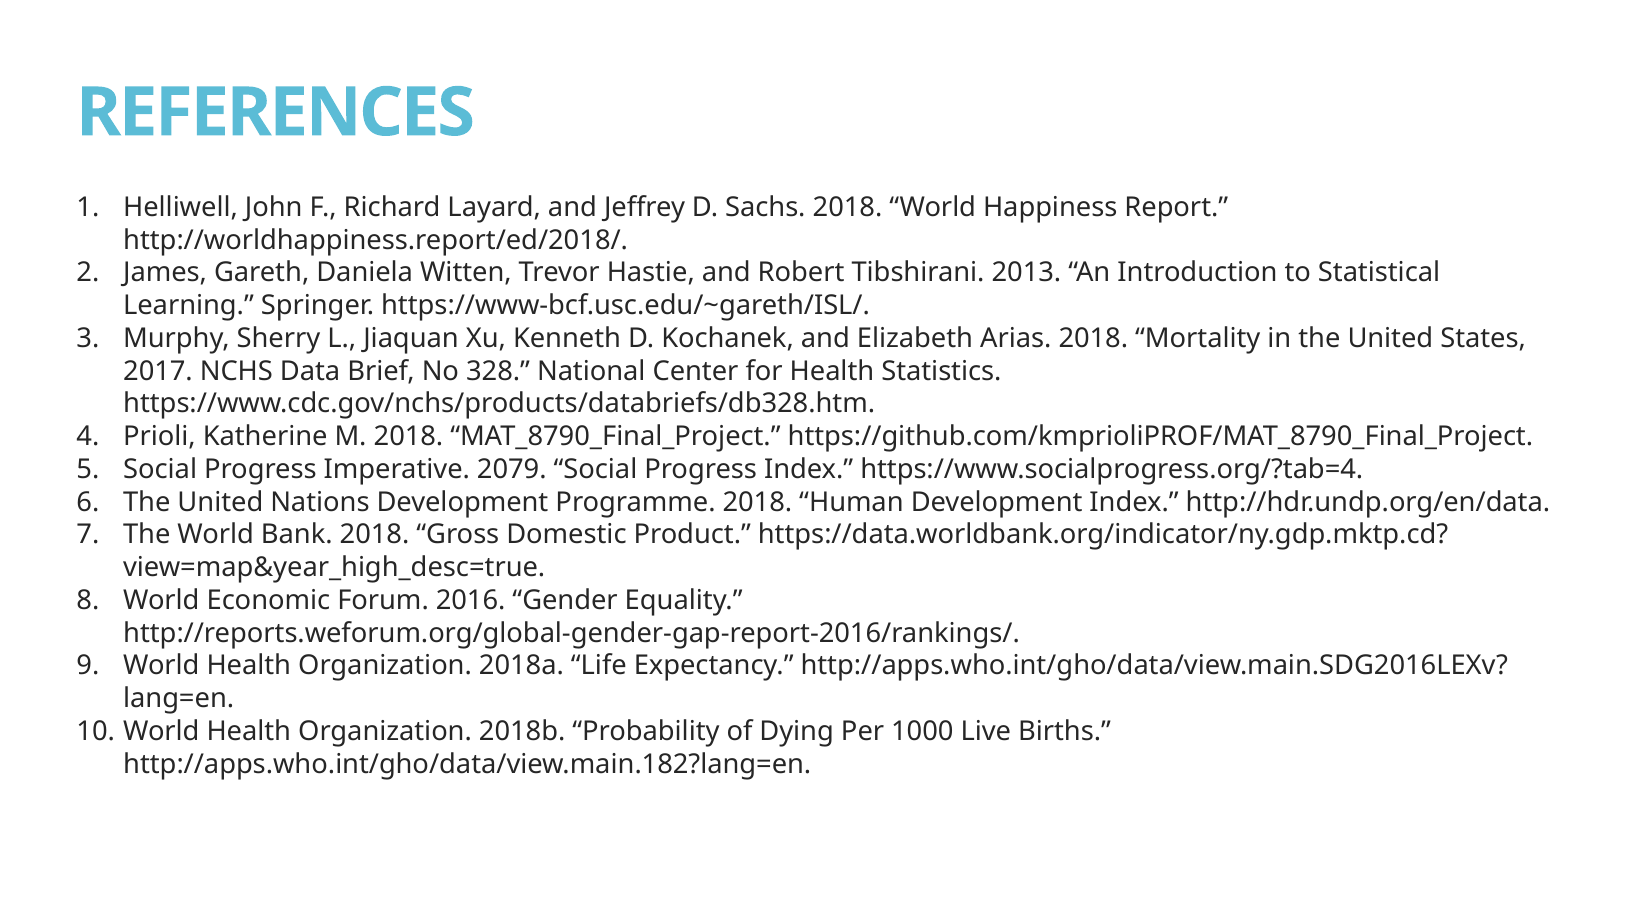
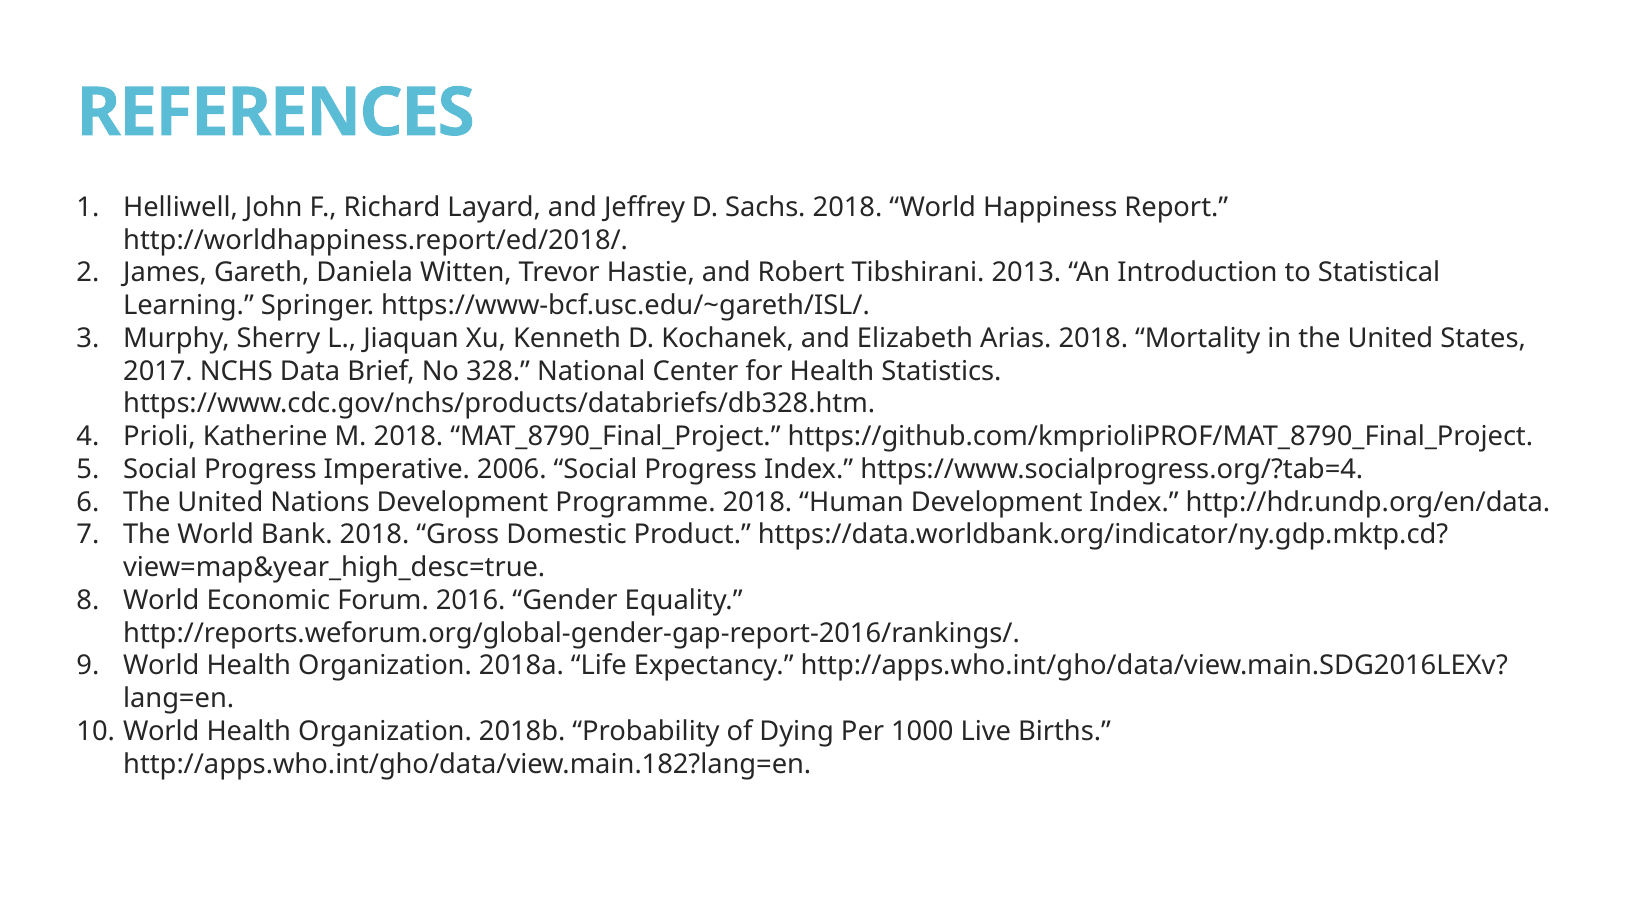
2079: 2079 -> 2006 (512, 469)
